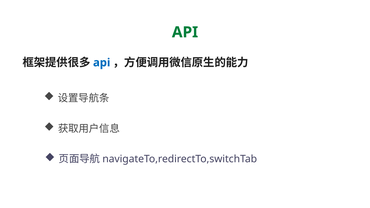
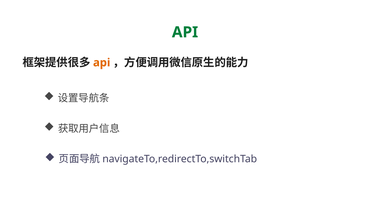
api colour: blue -> orange (102, 63)
